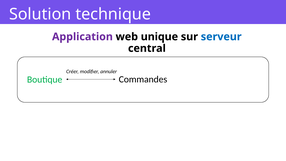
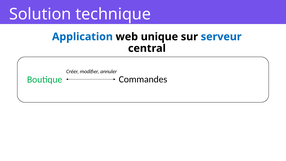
Application colour: purple -> blue (82, 37)
